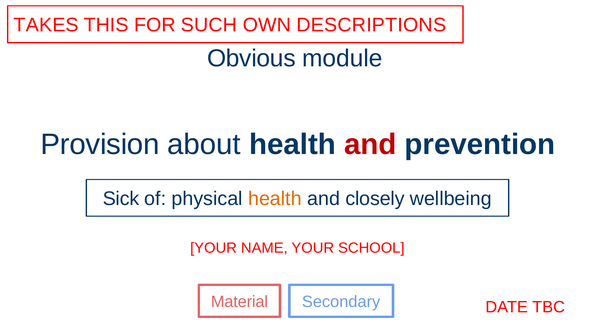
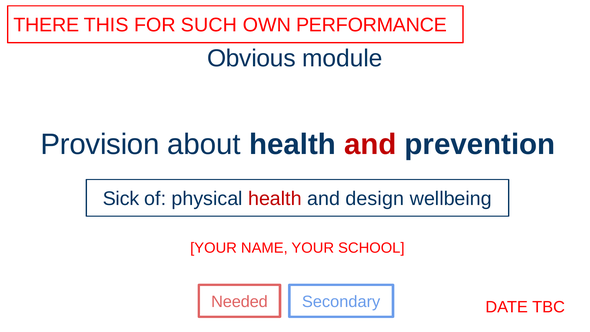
TAKES: TAKES -> THERE (46, 25)
DESCRIPTIONS: DESCRIPTIONS -> PERFORMANCE (372, 25)
health colour: orange -> red (275, 198)
closely: closely -> design (375, 198)
Material: Material -> Needed (239, 302)
